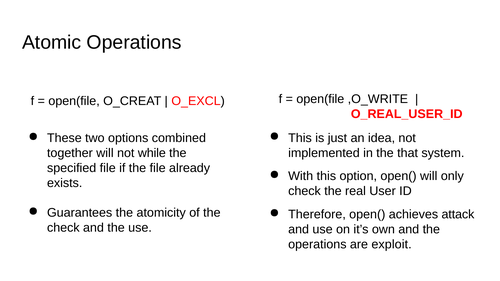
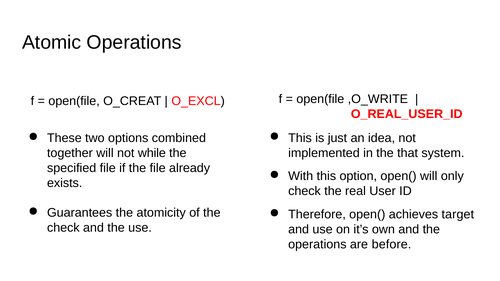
attack: attack -> target (458, 215)
exploit: exploit -> before (392, 245)
